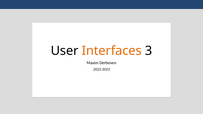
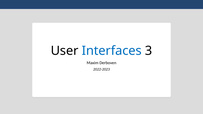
Interfaces colour: orange -> blue (112, 51)
